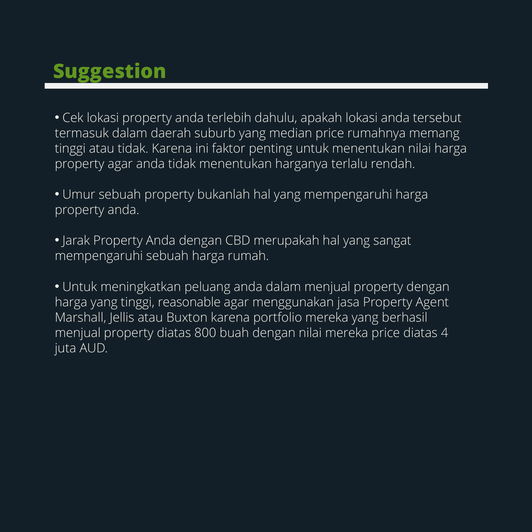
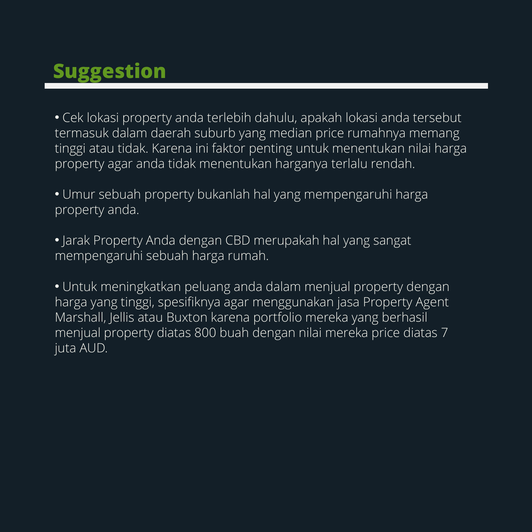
reasonable: reasonable -> spesifiknya (189, 302)
4: 4 -> 7 (445, 333)
